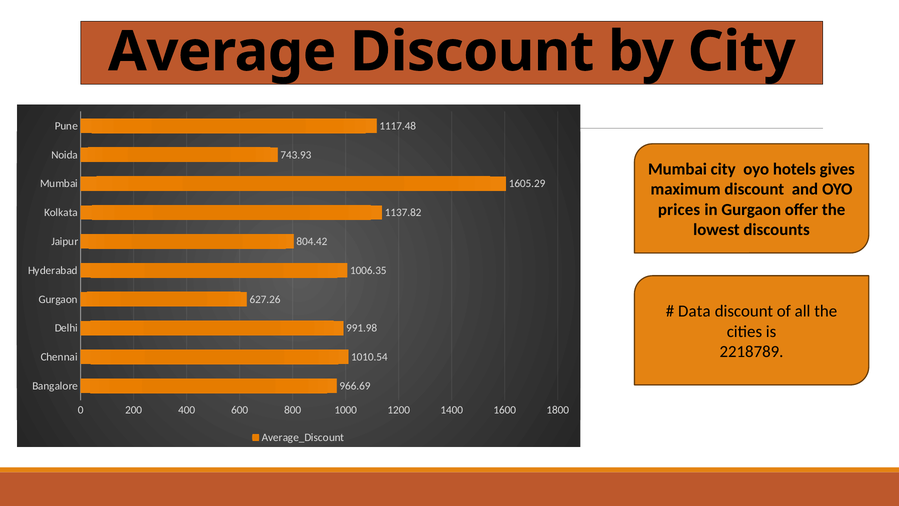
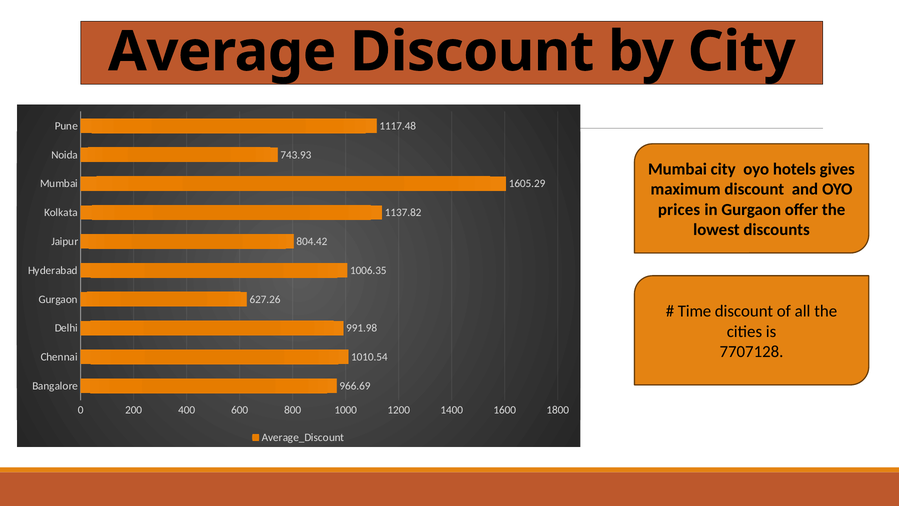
Data: Data -> Time (695, 311)
2218789: 2218789 -> 7707128 (752, 351)
